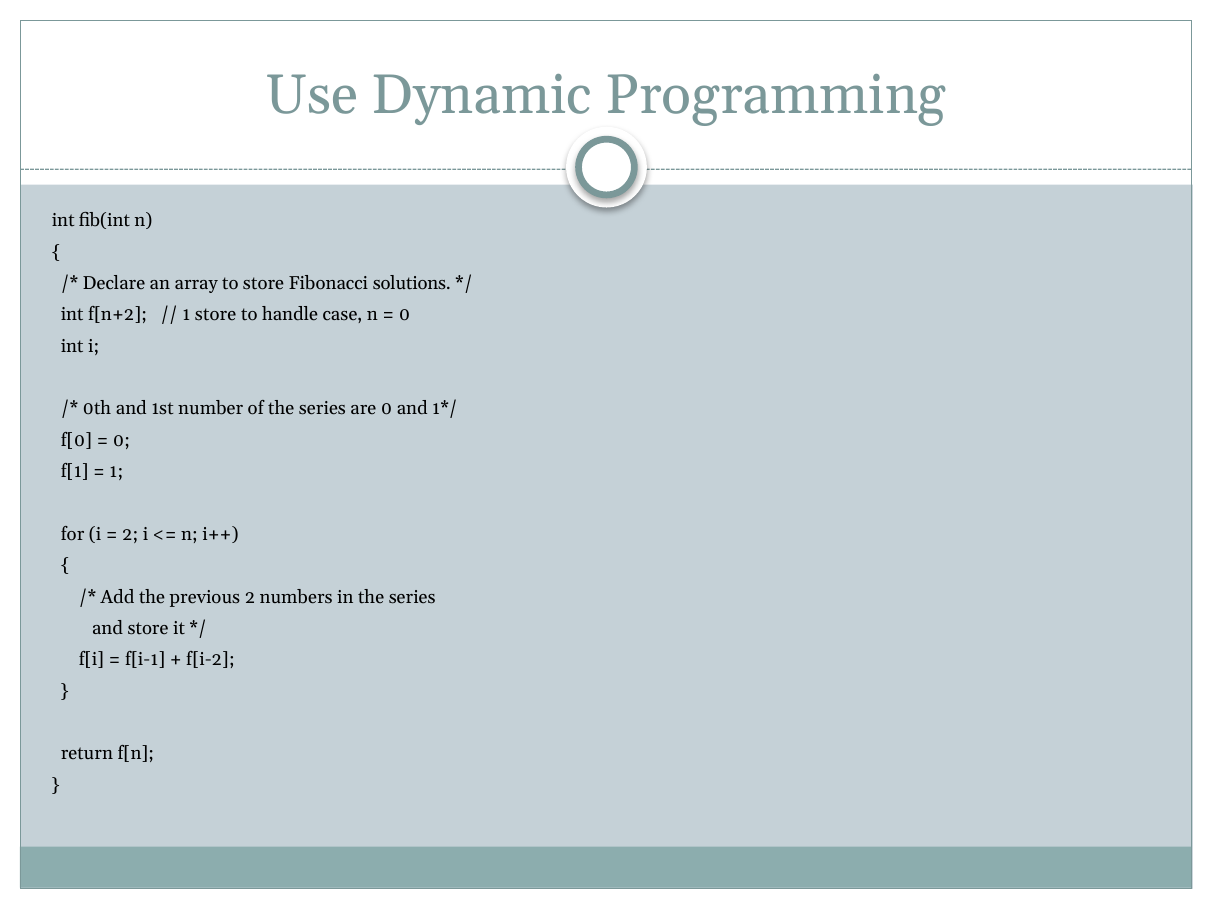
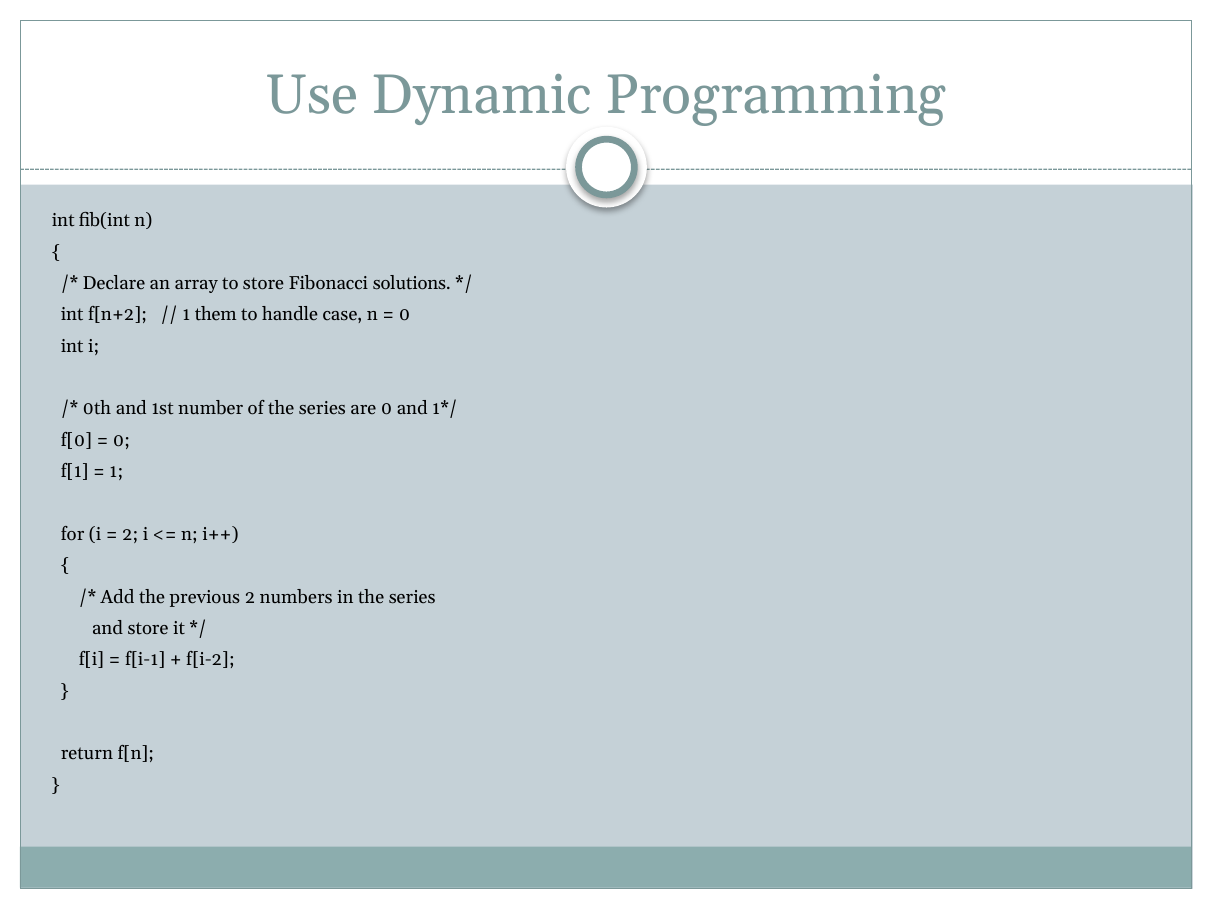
1 store: store -> them (216, 315)
